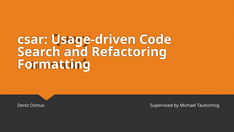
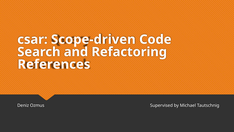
Usage-driven: Usage-driven -> Scope-driven (93, 39)
Formatting: Formatting -> References (54, 64)
